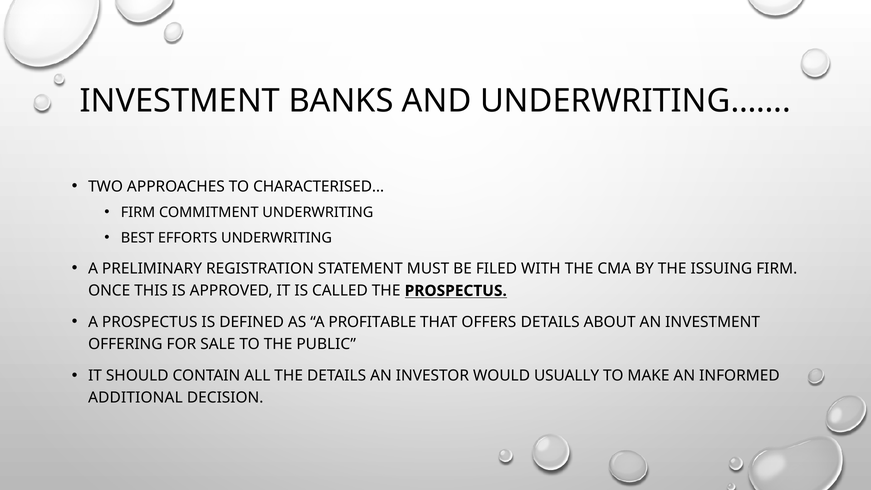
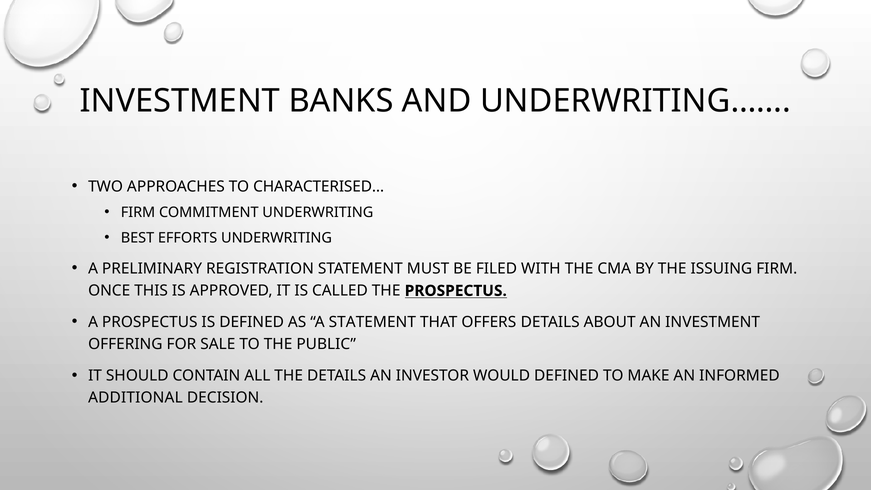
A PROFITABLE: PROFITABLE -> STATEMENT (372, 322)
WOULD USUALLY: USUALLY -> DEFINED (567, 376)
